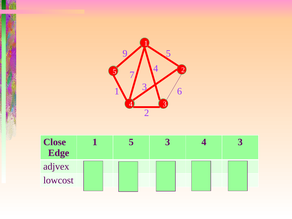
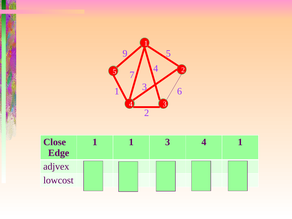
5: 5 -> 1 (131, 142)
3: 3 -> 1 (240, 142)
